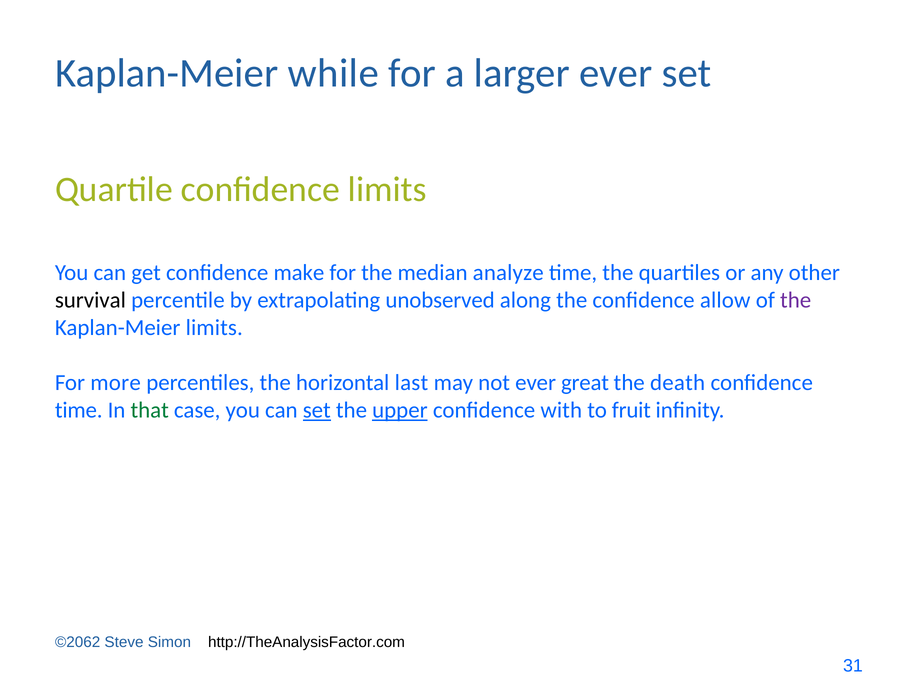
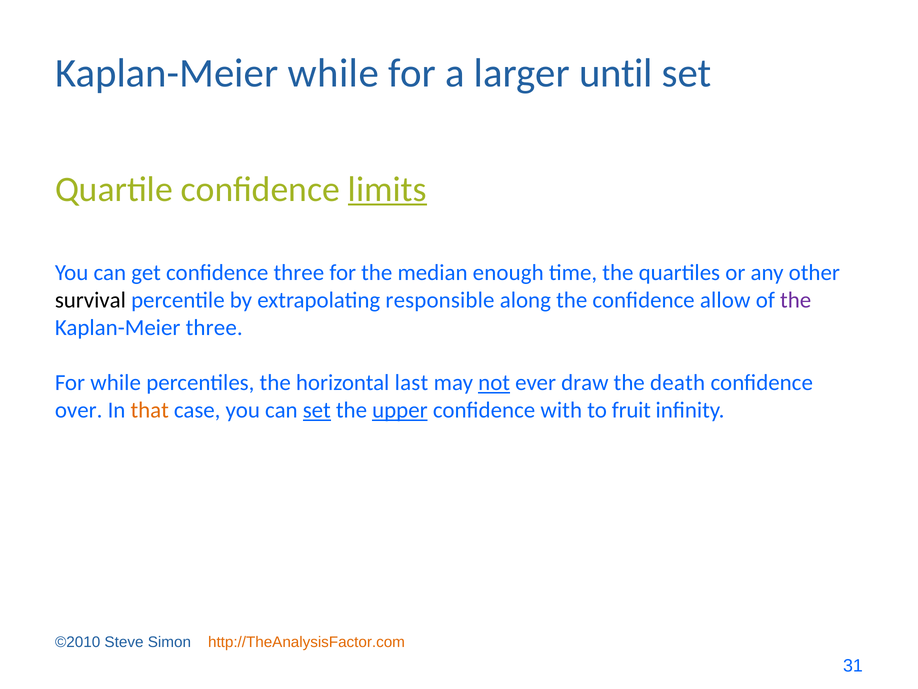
larger ever: ever -> until (616, 73)
limits underline: none -> present (387, 189)
confidence make: make -> three (299, 272)
analyze: analyze -> enough (508, 272)
unobserved: unobserved -> responsible (440, 300)
Kaplan-Meier limits: limits -> three (214, 327)
For more: more -> while (116, 382)
not underline: none -> present (494, 382)
great: great -> draw (585, 382)
time: time -> over (79, 410)
that colour: green -> orange (150, 410)
©2062: ©2062 -> ©2010 (78, 642)
http://TheAnalysisFactor.com colour: black -> orange (307, 642)
